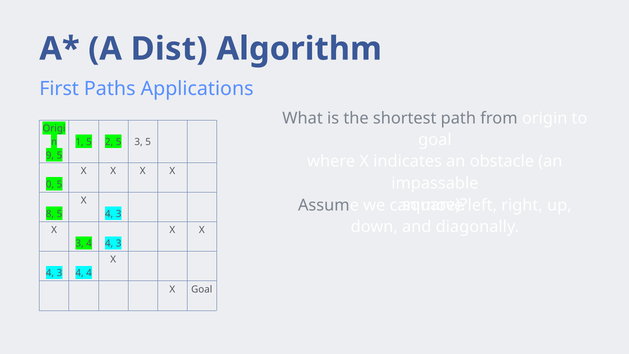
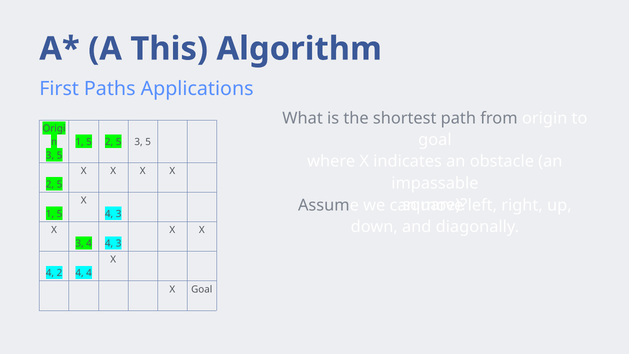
Dist: Dist -> This (169, 49)
9: 9 -> 3 (50, 155)
0: 0 -> 2 (50, 184)
8: 8 -> 1 (50, 214)
3: 3 -> 2 (59, 273)
